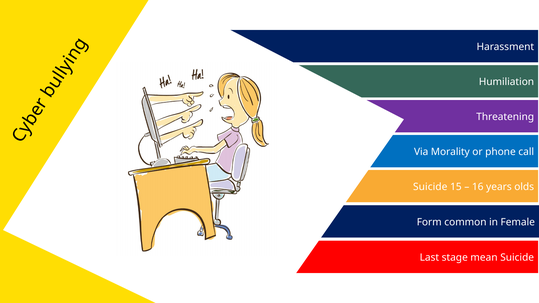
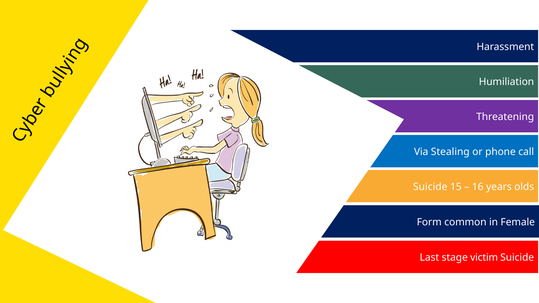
Morality: Morality -> Stealing (450, 152)
mean: mean -> victim (484, 258)
